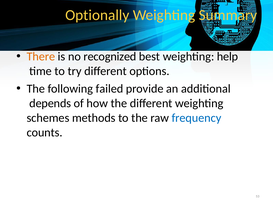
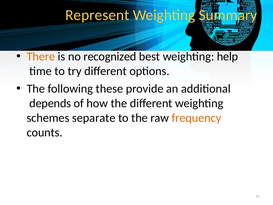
Optionally: Optionally -> Represent (97, 15)
failed: failed -> these (109, 89)
methods: methods -> separate (94, 118)
frequency colour: blue -> orange (196, 118)
